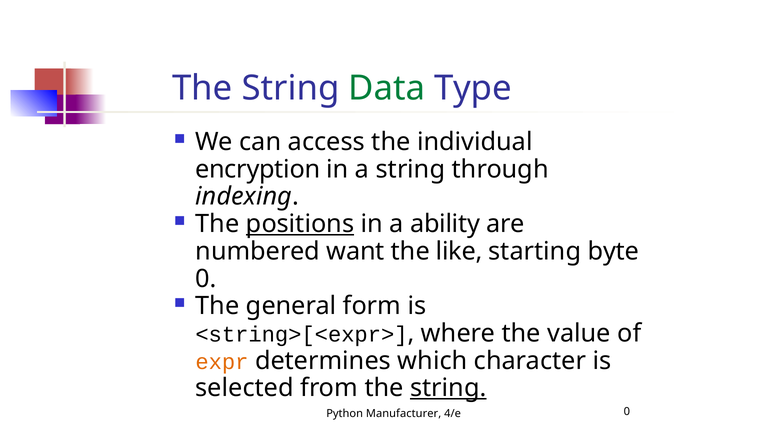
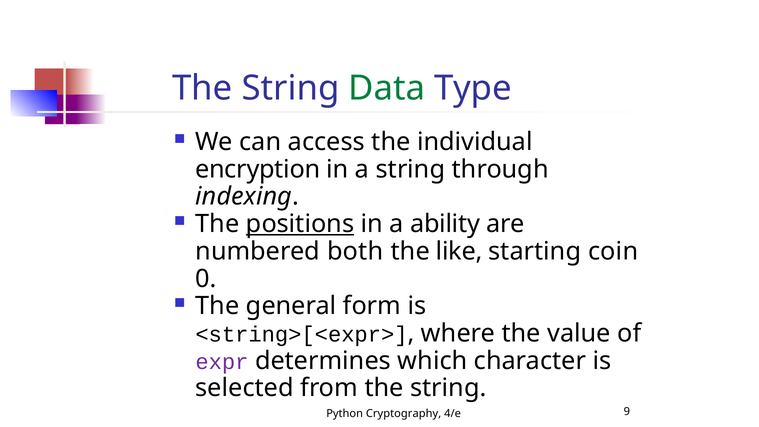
want: want -> both (355, 251)
byte: byte -> coin (613, 251)
expr colour: orange -> purple (222, 362)
string underline: present -> none (448, 388)
Manufacturer: Manufacturer -> Cryptography (404, 413)
4/e 0: 0 -> 9 (627, 412)
